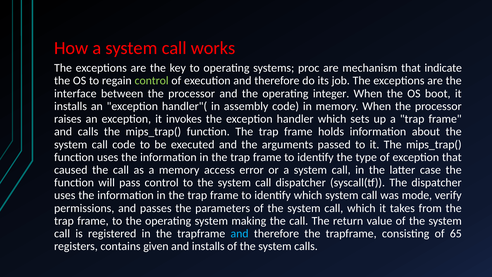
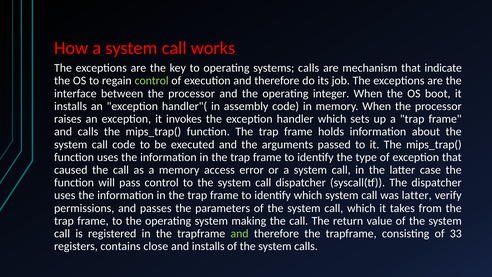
systems proc: proc -> calls (309, 68)
was mode: mode -> latter (417, 195)
and colour: light blue -> light green (240, 233)
65: 65 -> 33 (456, 233)
given: given -> close (156, 246)
